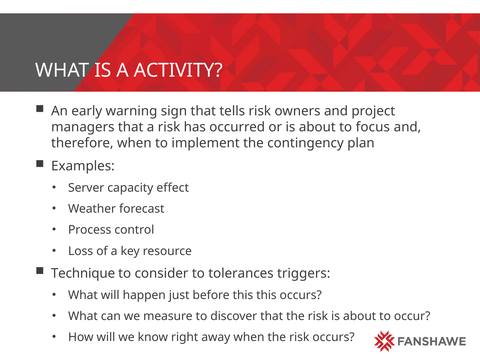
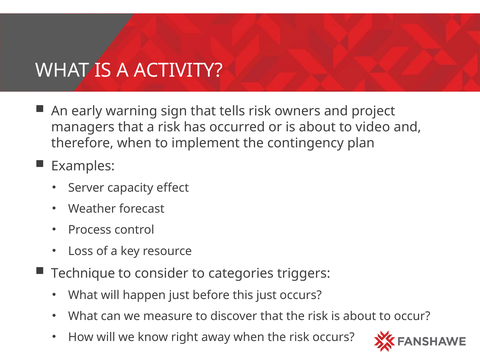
focus: focus -> video (373, 127)
tolerances: tolerances -> categories (241, 273)
this this: this -> just (266, 295)
